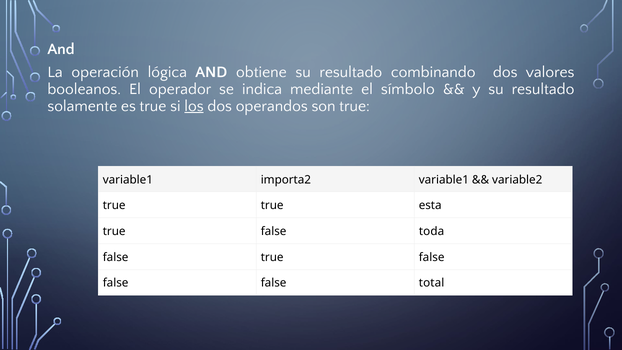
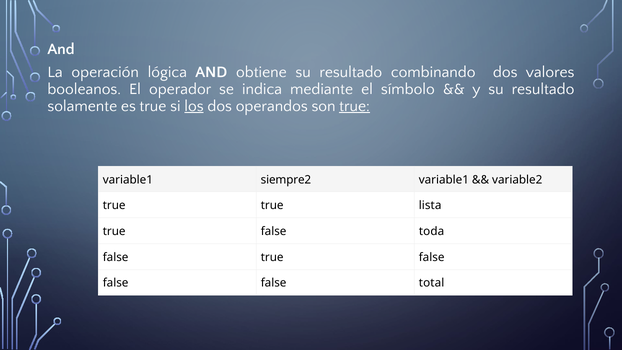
true underline: none -> present (355, 106)
importa2: importa2 -> siempre2 (286, 180)
esta: esta -> lista (430, 205)
